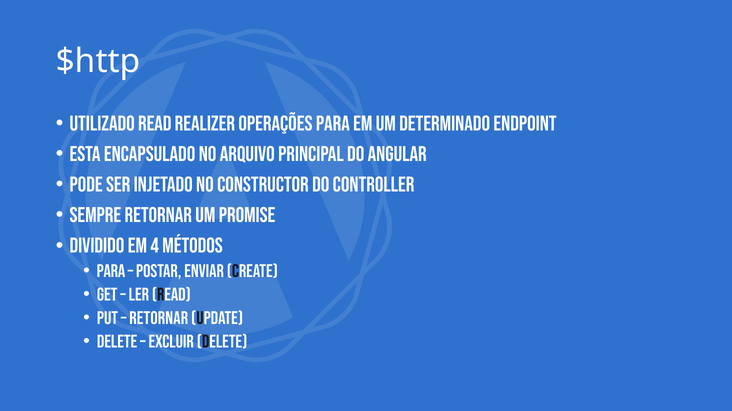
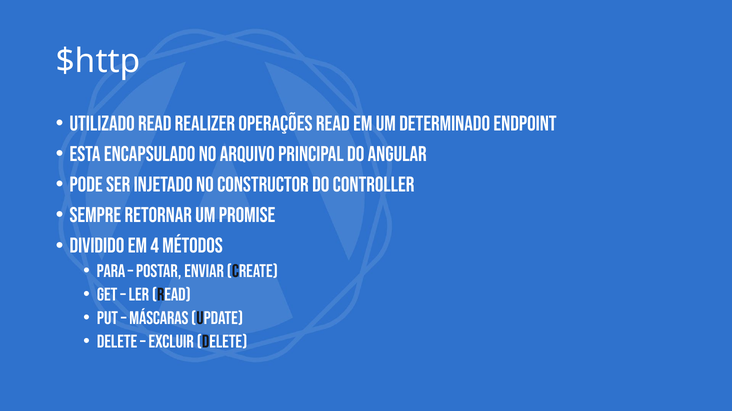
operações para: para -> read (333, 124)
Retornar: Retornar -> Máscaras (159, 319)
